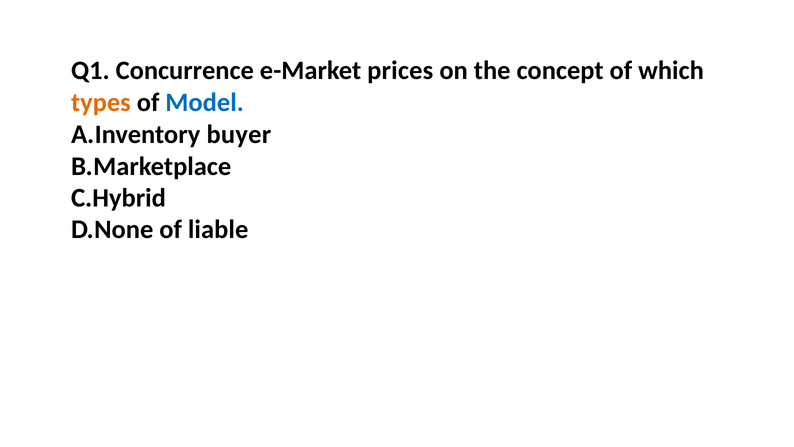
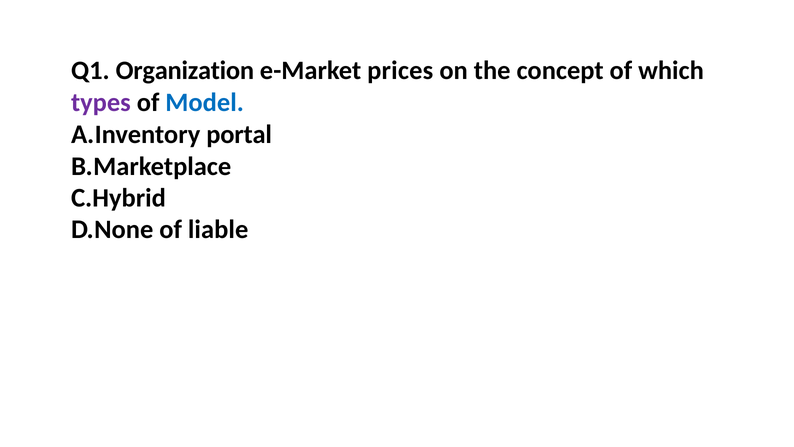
Concurrence: Concurrence -> Organization (185, 70)
types colour: orange -> purple (101, 102)
buyer: buyer -> portal (239, 134)
